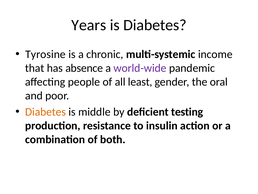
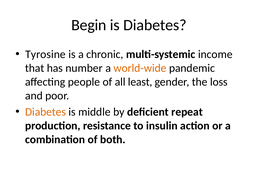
Years: Years -> Begin (89, 25)
absence: absence -> number (84, 68)
world-wide colour: purple -> orange (140, 68)
oral: oral -> loss (219, 82)
testing: testing -> repeat (187, 112)
